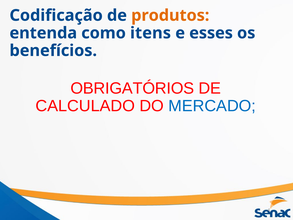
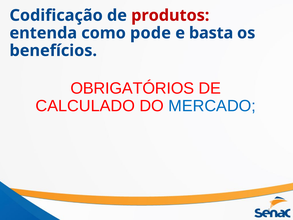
produtos colour: orange -> red (170, 15)
itens: itens -> pode (151, 33)
esses: esses -> basta (211, 33)
